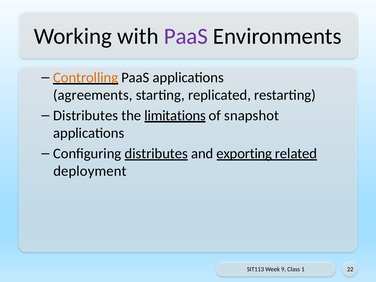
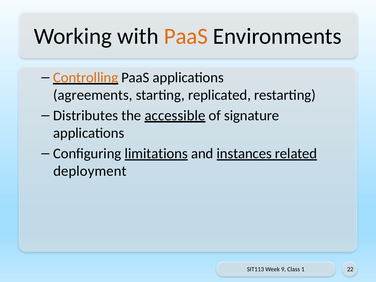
PaaS colour: purple -> orange (186, 36)
limitations: limitations -> accessible (175, 116)
snapshot: snapshot -> signature (252, 116)
Configuring distributes: distributes -> limitations (156, 154)
exporting: exporting -> instances (244, 154)
